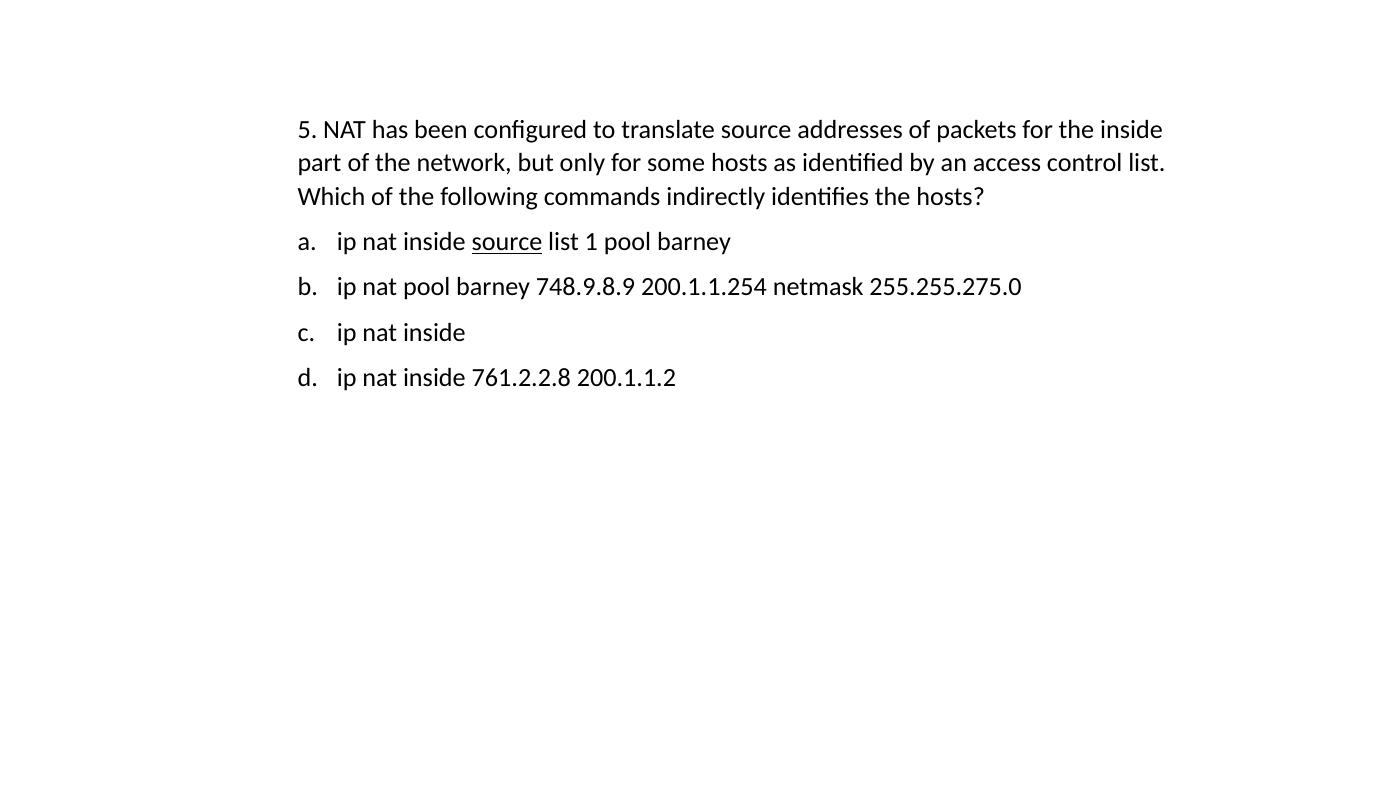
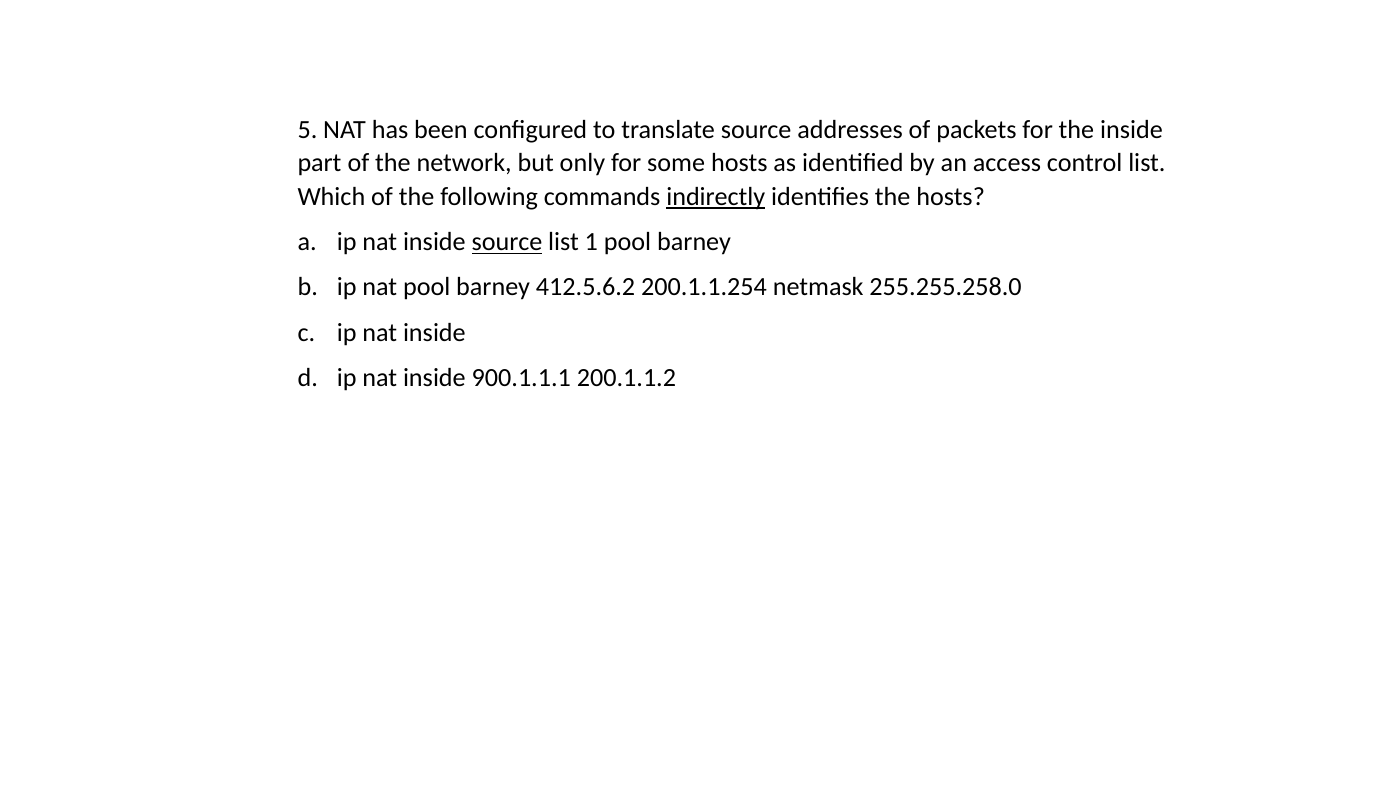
indirectly underline: none -> present (716, 197)
748.9.8.9: 748.9.8.9 -> 412.5.6.2 (586, 287)
255.255.275.0: 255.255.275.0 -> 255.255.258.0 (946, 287)
761.2.2.8: 761.2.2.8 -> 900.1.1.1 (521, 378)
